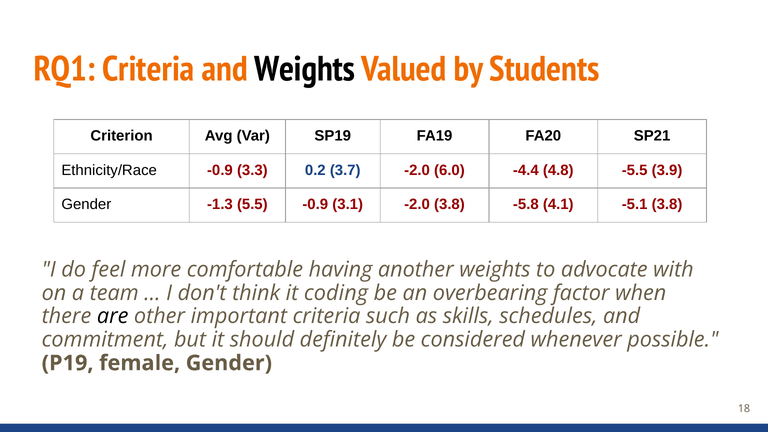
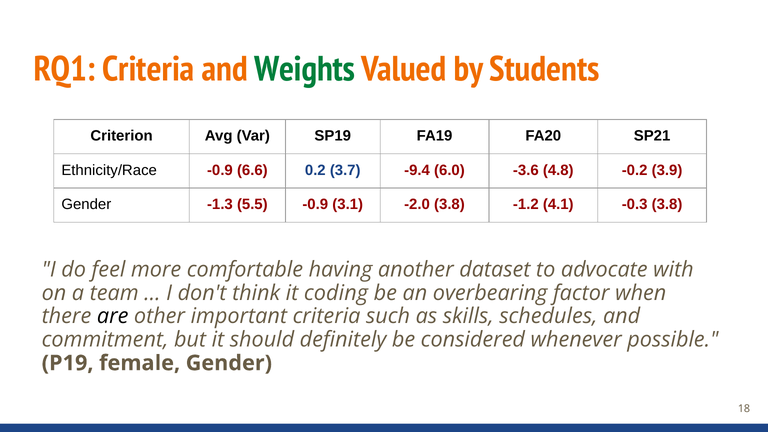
Weights colour: black -> green (305, 69)
3.3: 3.3 -> 6.6 (252, 170)
3.7 -2.0: -2.0 -> -9.4 (417, 170)
-4.4: -4.4 -> -3.6 (526, 170)
-5.5: -5.5 -> -0.2 (635, 170)
-5.8: -5.8 -> -1.2 (526, 204)
-5.1: -5.1 -> -0.3 (635, 204)
another weights: weights -> dataset (495, 270)
